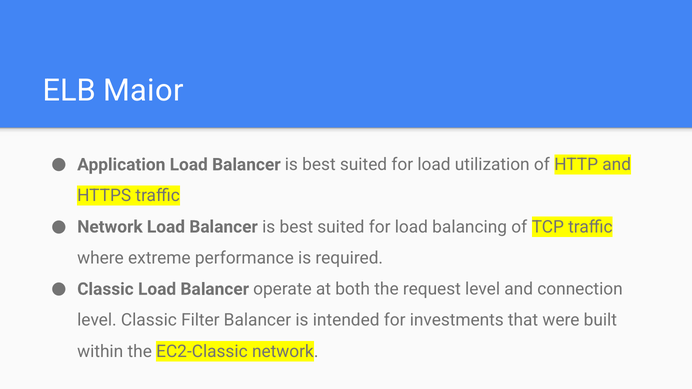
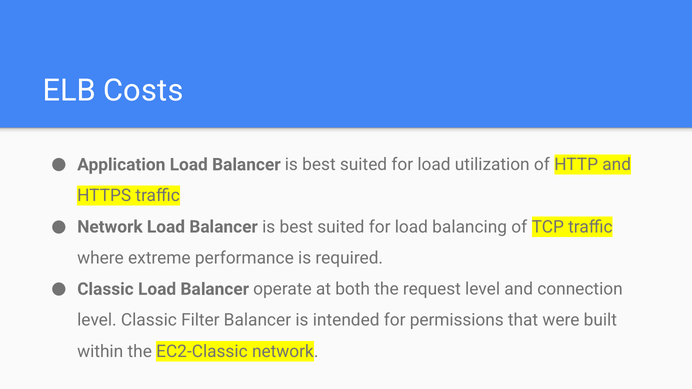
Maior: Maior -> Costs (143, 91)
investments: investments -> permissions (457, 320)
